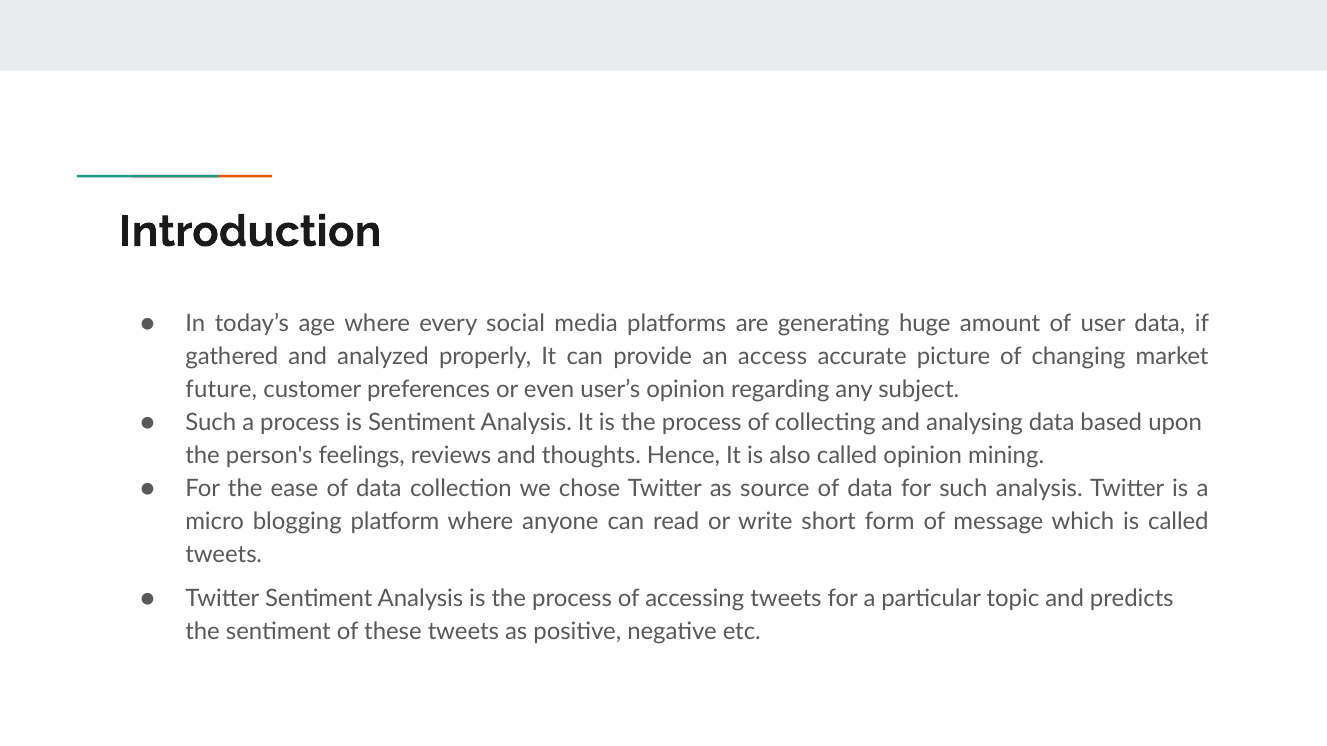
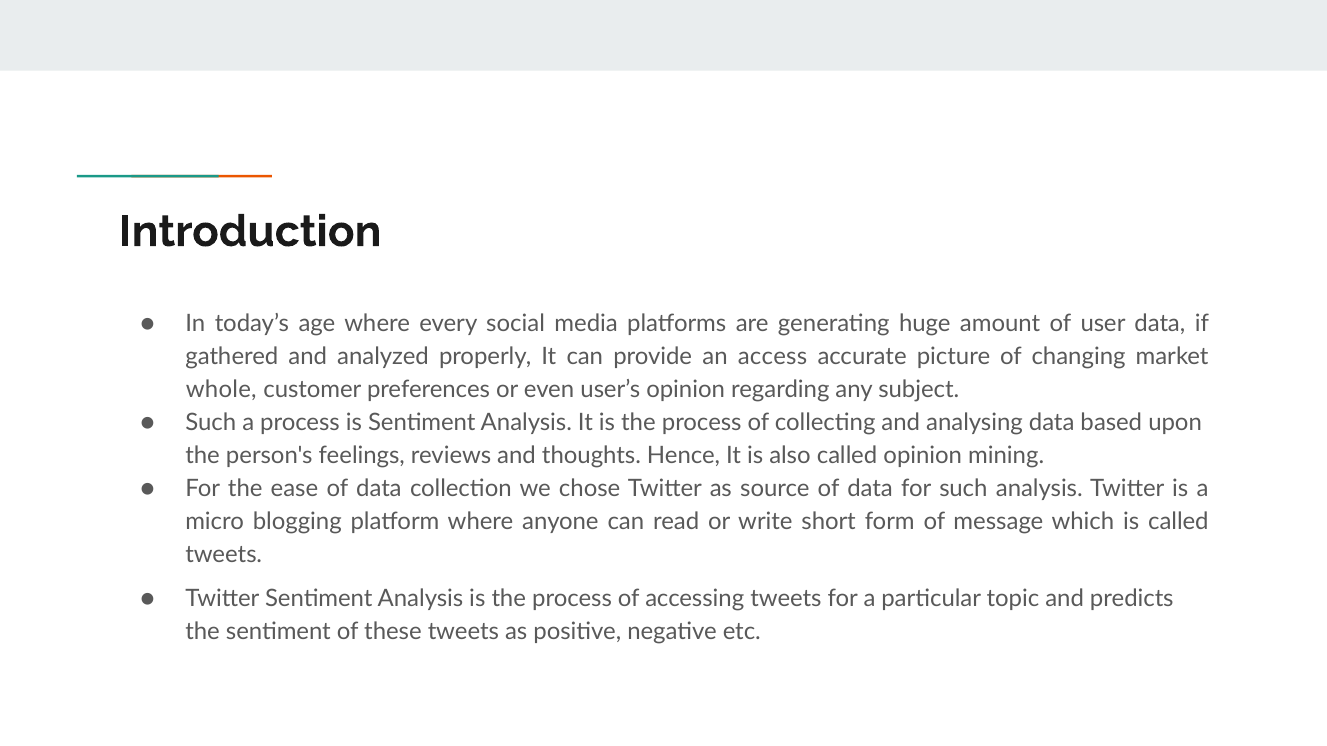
future: future -> whole (221, 390)
